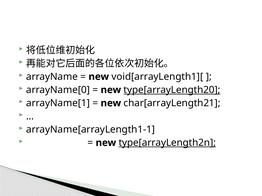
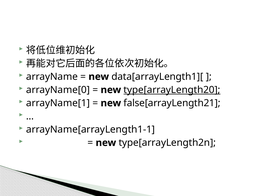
void[arrayLength1][: void[arrayLength1][ -> data[arrayLength1][ (157, 77)
char[arrayLength21: char[arrayLength21 -> false[arrayLength21 (172, 103)
type[arrayLength2n underline: present -> none (167, 143)
